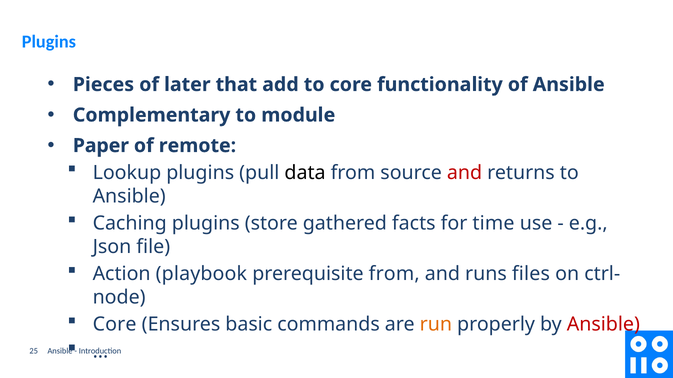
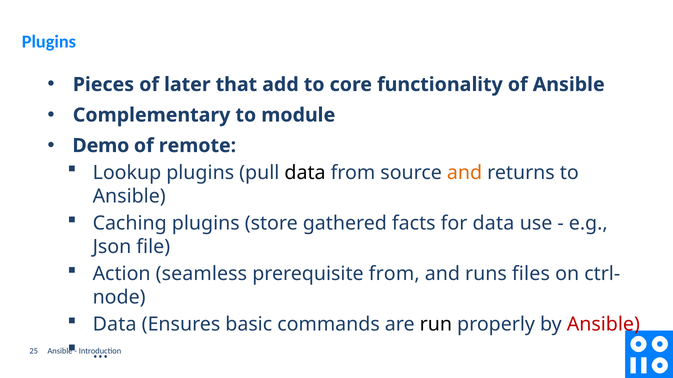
Paper: Paper -> Demo (101, 146)
and colour: red -> orange (465, 173)
for time: time -> data (493, 224)
playbook: playbook -> seamless (201, 274)
Core: Core -> Data (115, 325)
run colour: orange -> black (436, 325)
